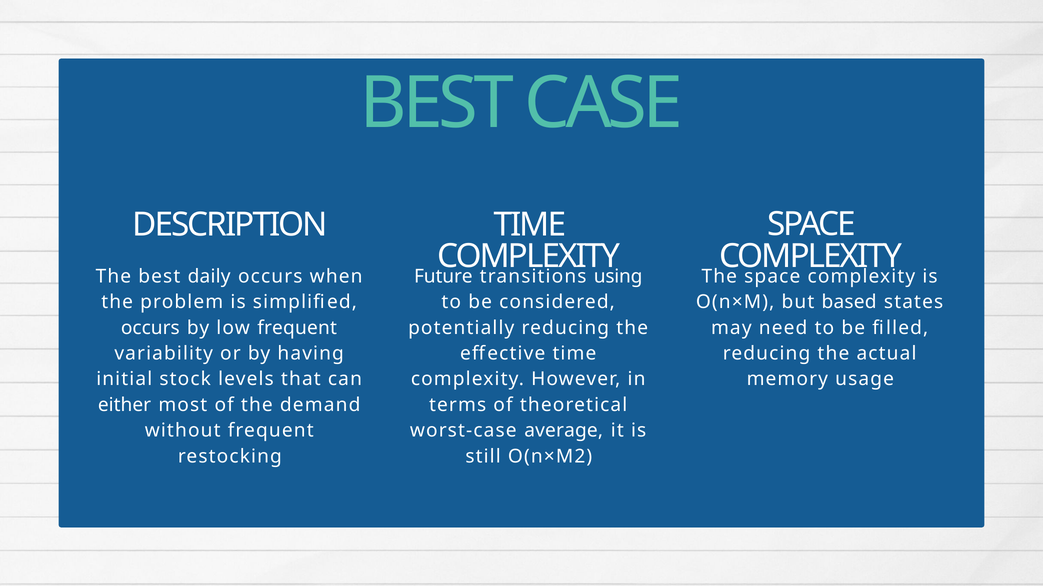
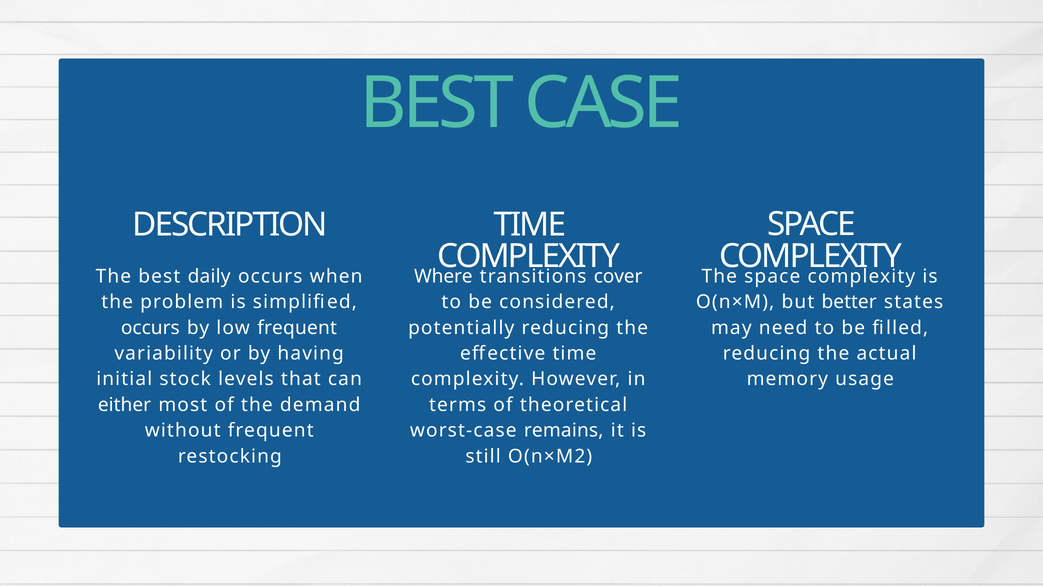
Future: Future -> Where (443, 277)
using: using -> cover (618, 277)
based: based -> better (849, 302)
average: average -> remains (564, 431)
